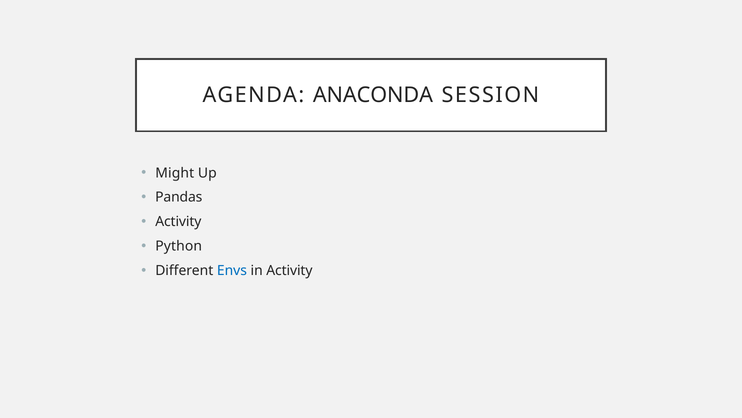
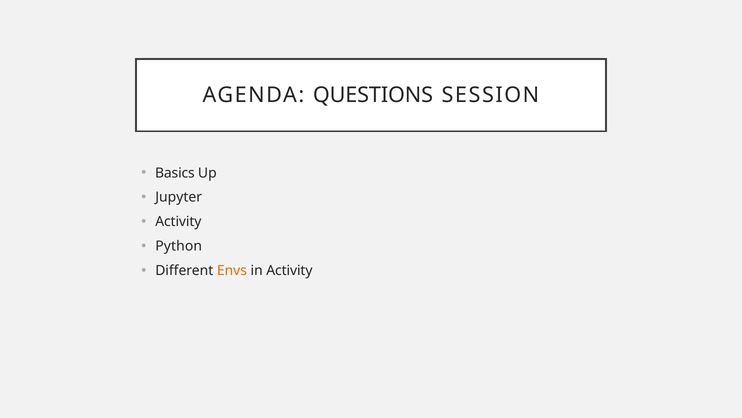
ANACONDA: ANACONDA -> QUESTIONS (373, 95)
Might: Might -> Basics (175, 173)
Pandas: Pandas -> Jupyter (179, 197)
Envs colour: blue -> orange (232, 270)
